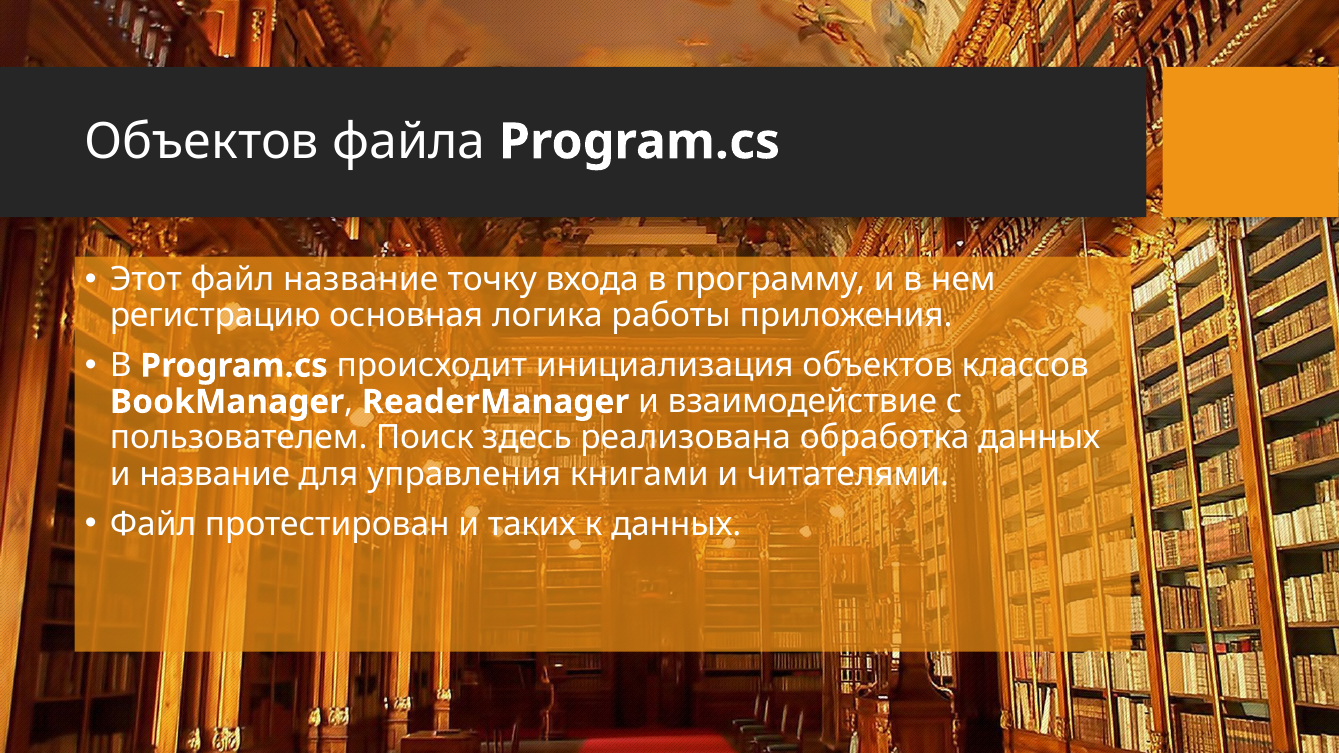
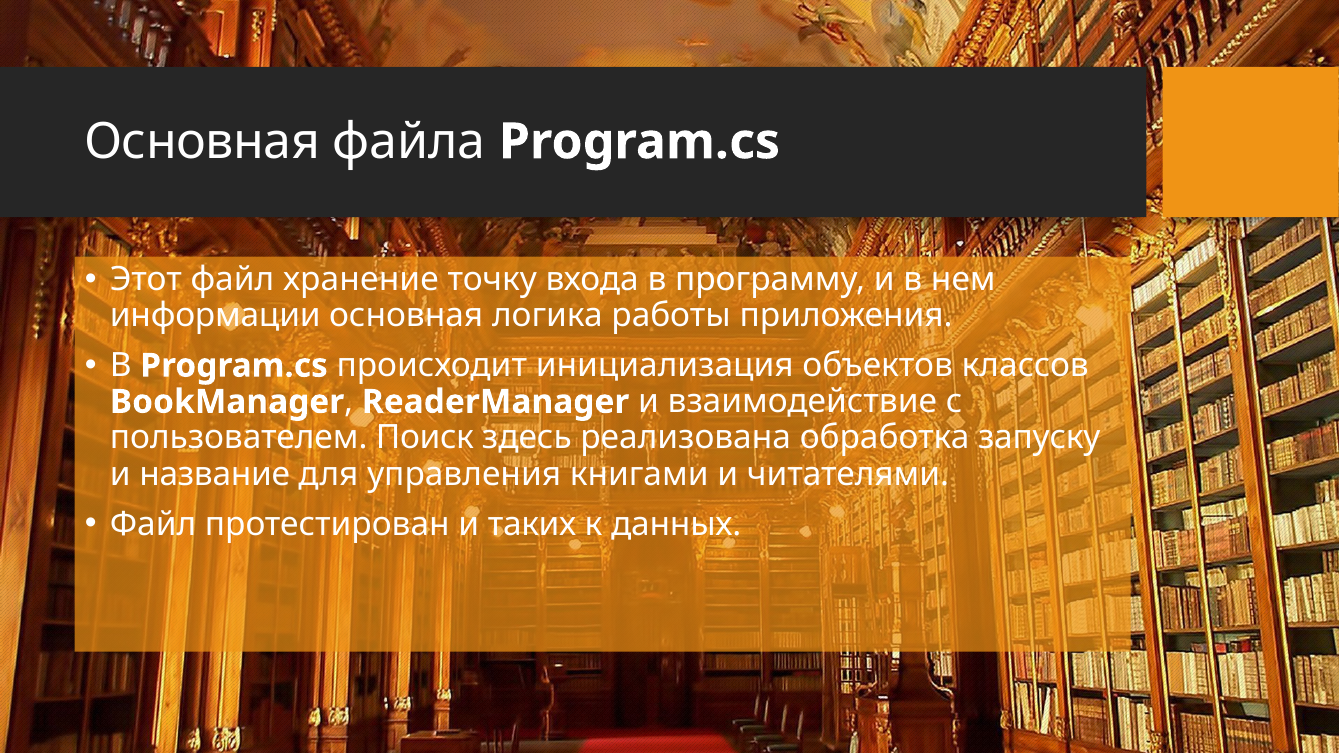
Объектов: Объектов -> Основная (202, 142)
файл название: название -> хранение (361, 280)
регистрацию: регистрацию -> информации (215, 316)
обработка данных: данных -> запуску (1039, 438)
